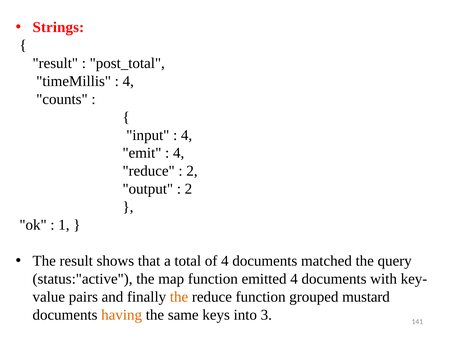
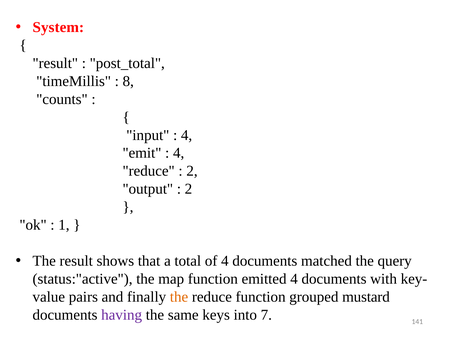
Strings: Strings -> System (58, 27)
4: 4 -> 8 (128, 81)
having colour: orange -> purple (122, 315)
3: 3 -> 7 (266, 315)
